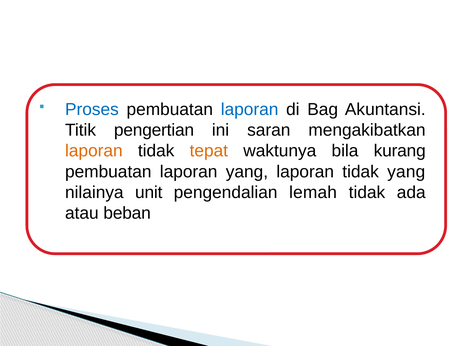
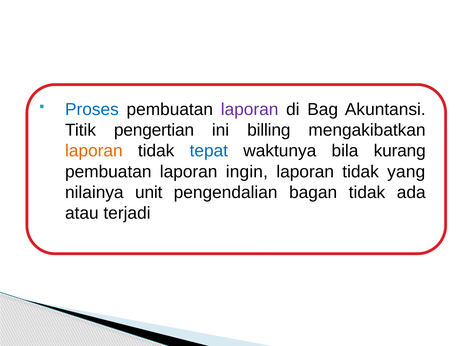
laporan colour: blue -> purple (250, 109)
saran: saran -> billing (269, 130)
tepat colour: orange -> blue (209, 151)
laporan yang: yang -> ingin (247, 172)
lemah: lemah -> bagan (313, 192)
beban: beban -> terjadi (127, 213)
